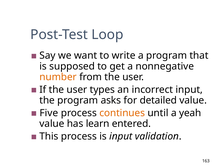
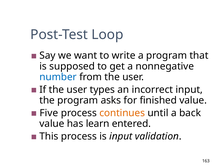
number colour: orange -> blue (58, 77)
detailed: detailed -> finished (158, 100)
yeah: yeah -> back (190, 113)
